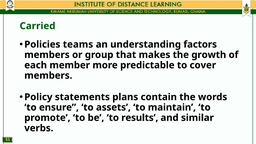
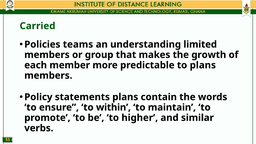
factors: factors -> limited (200, 44)
to cover: cover -> plans (203, 65)
assets: assets -> within (113, 107)
results: results -> higher (140, 118)
